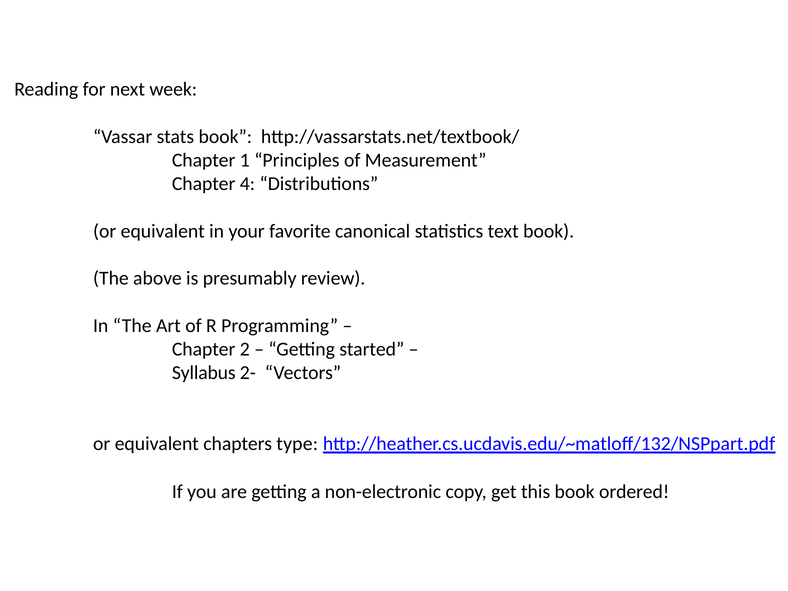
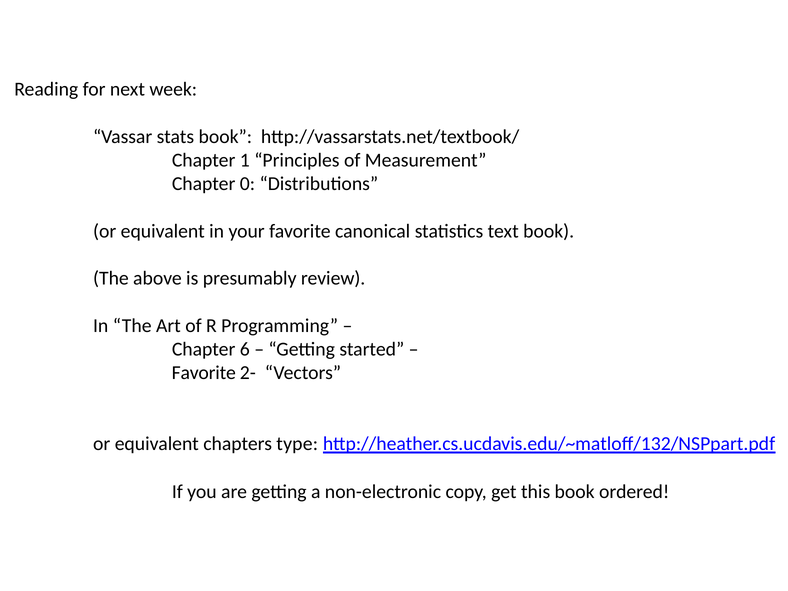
4: 4 -> 0 (247, 184)
2: 2 -> 6 (245, 349)
Syllabus: Syllabus -> Favorite (204, 373)
